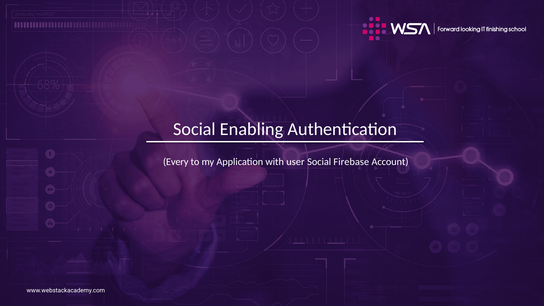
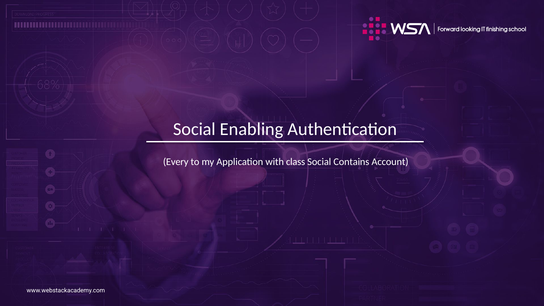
user: user -> class (296, 162)
Firebase: Firebase -> Contains (351, 162)
